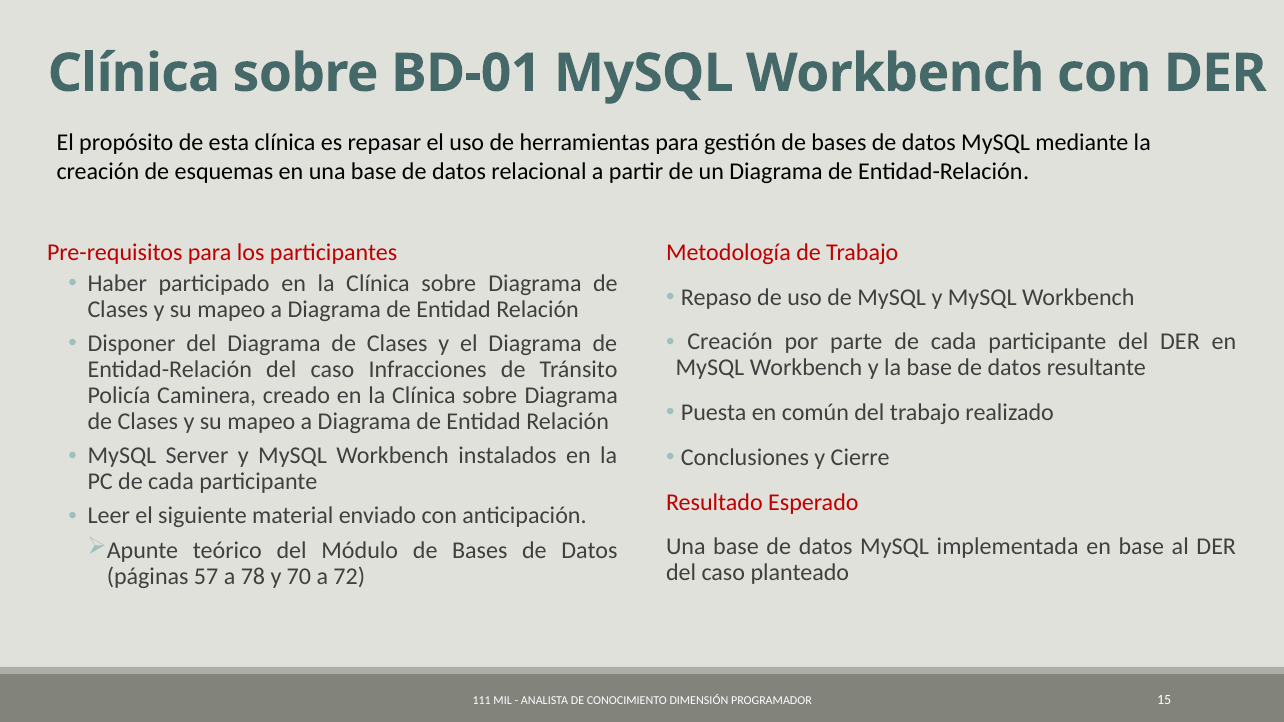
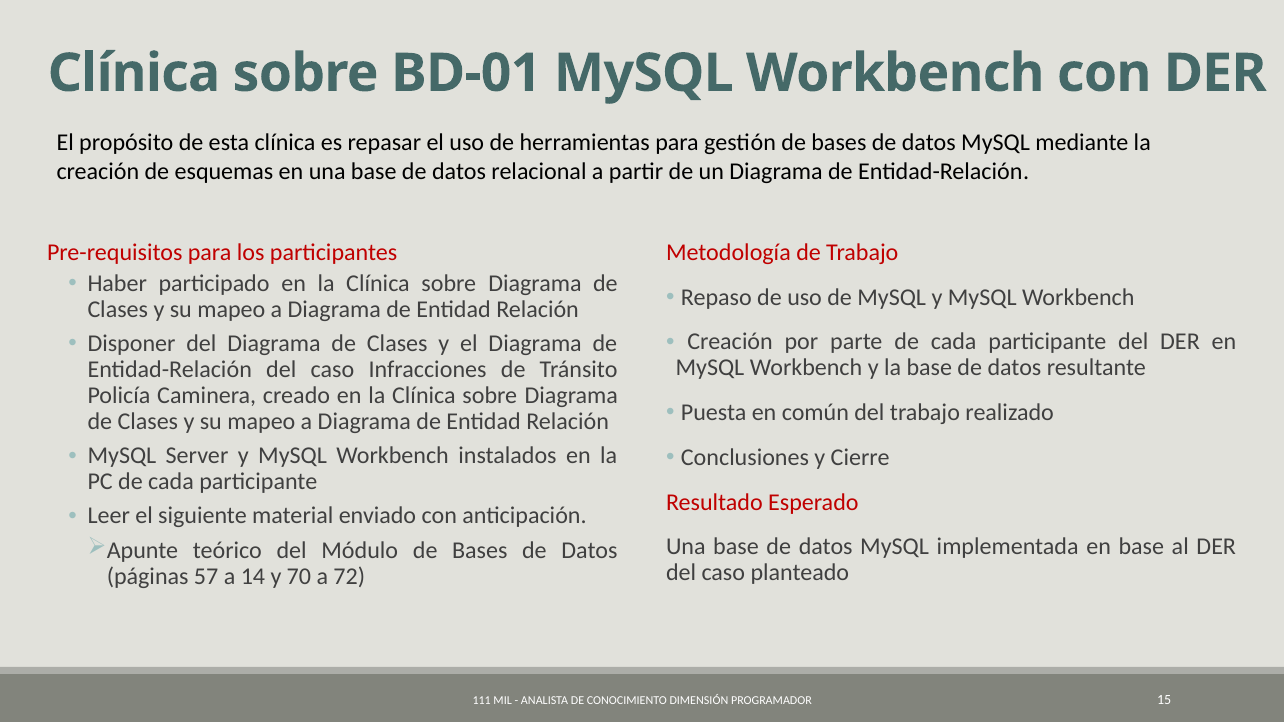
78: 78 -> 14 (253, 576)
